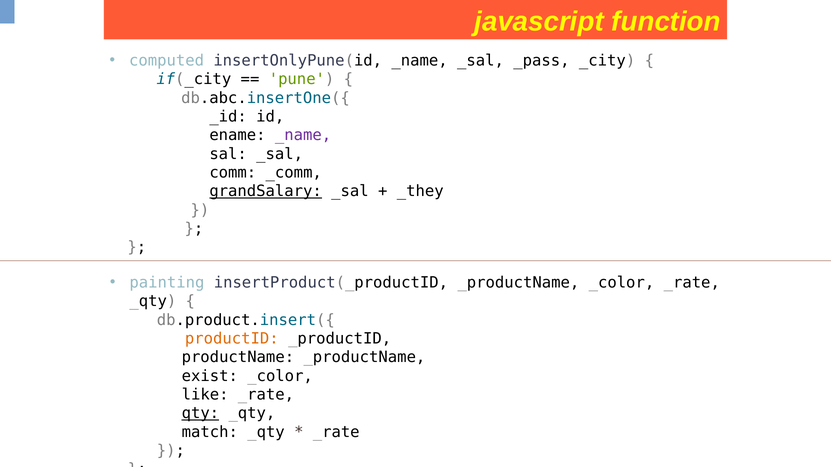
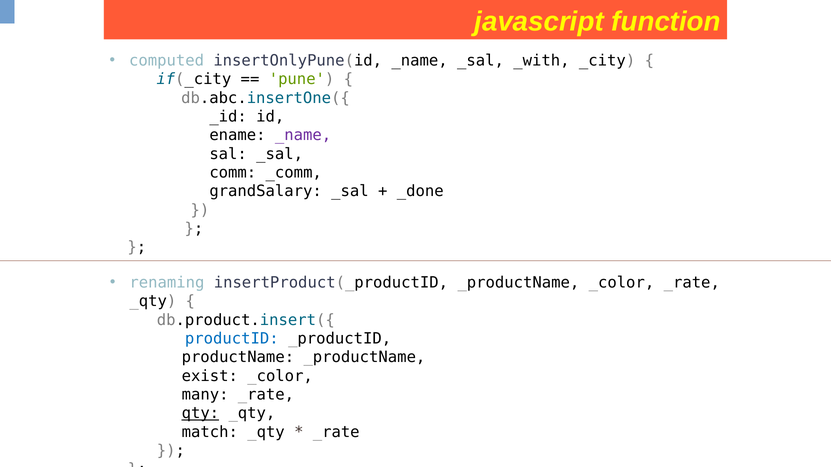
_pass: _pass -> _with (541, 61)
grandSalary underline: present -> none (266, 191)
_they: _they -> _done (420, 191)
painting: painting -> renaming (167, 283)
productID colour: orange -> blue (232, 339)
like: like -> many (205, 395)
